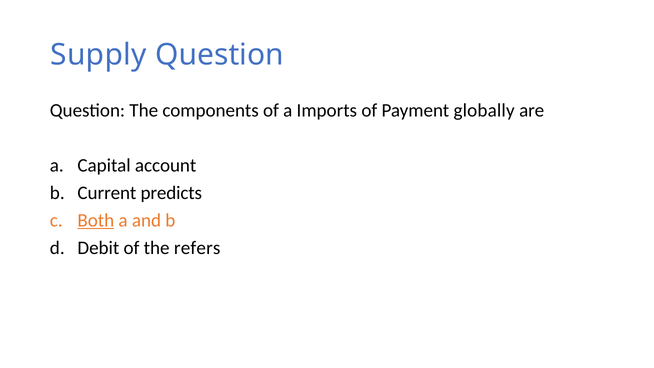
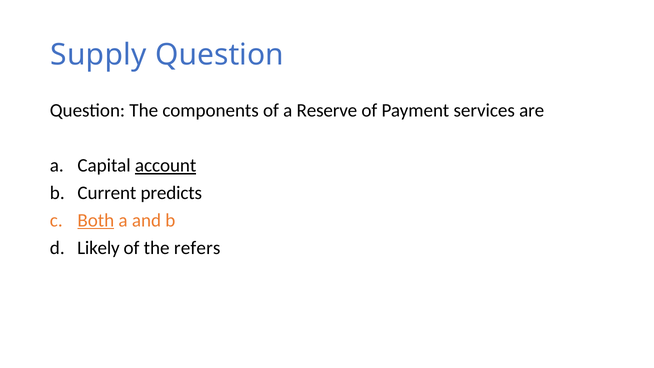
Imports: Imports -> Reserve (327, 111)
globally: globally -> services (484, 111)
account underline: none -> present (166, 165)
Debit: Debit -> Likely (98, 248)
